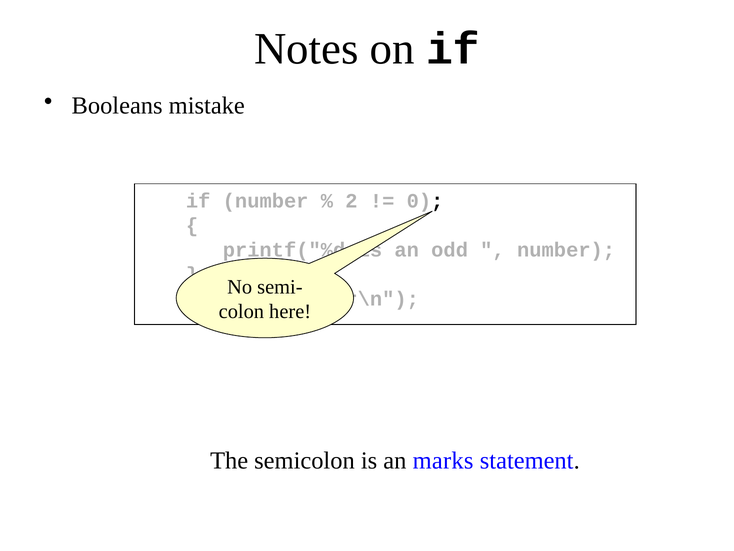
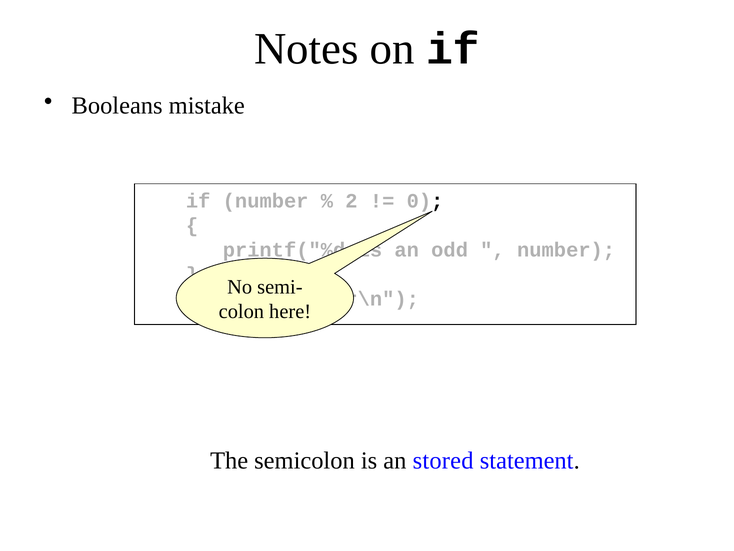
marks: marks -> stored (443, 460)
